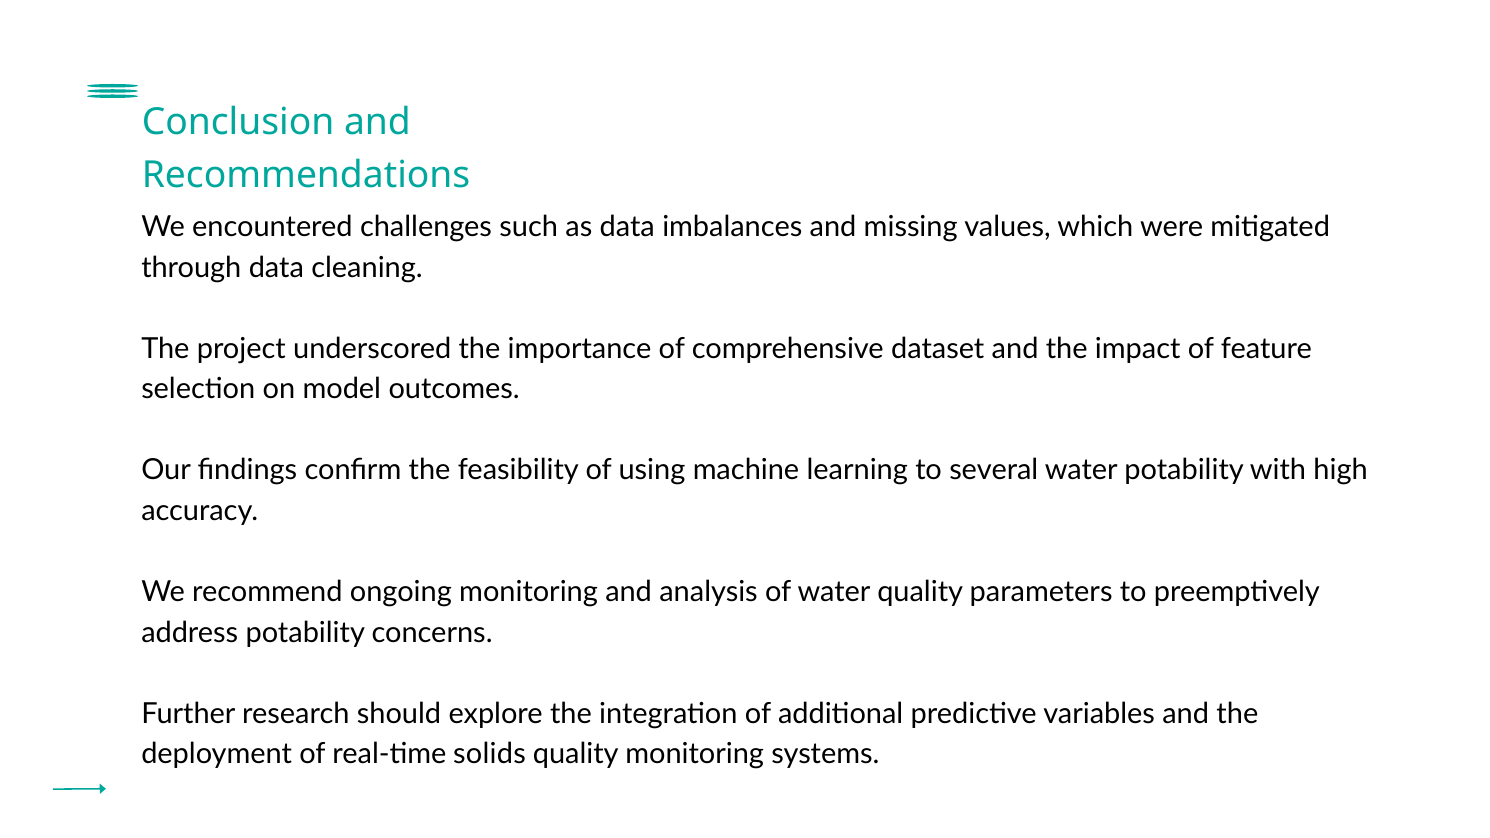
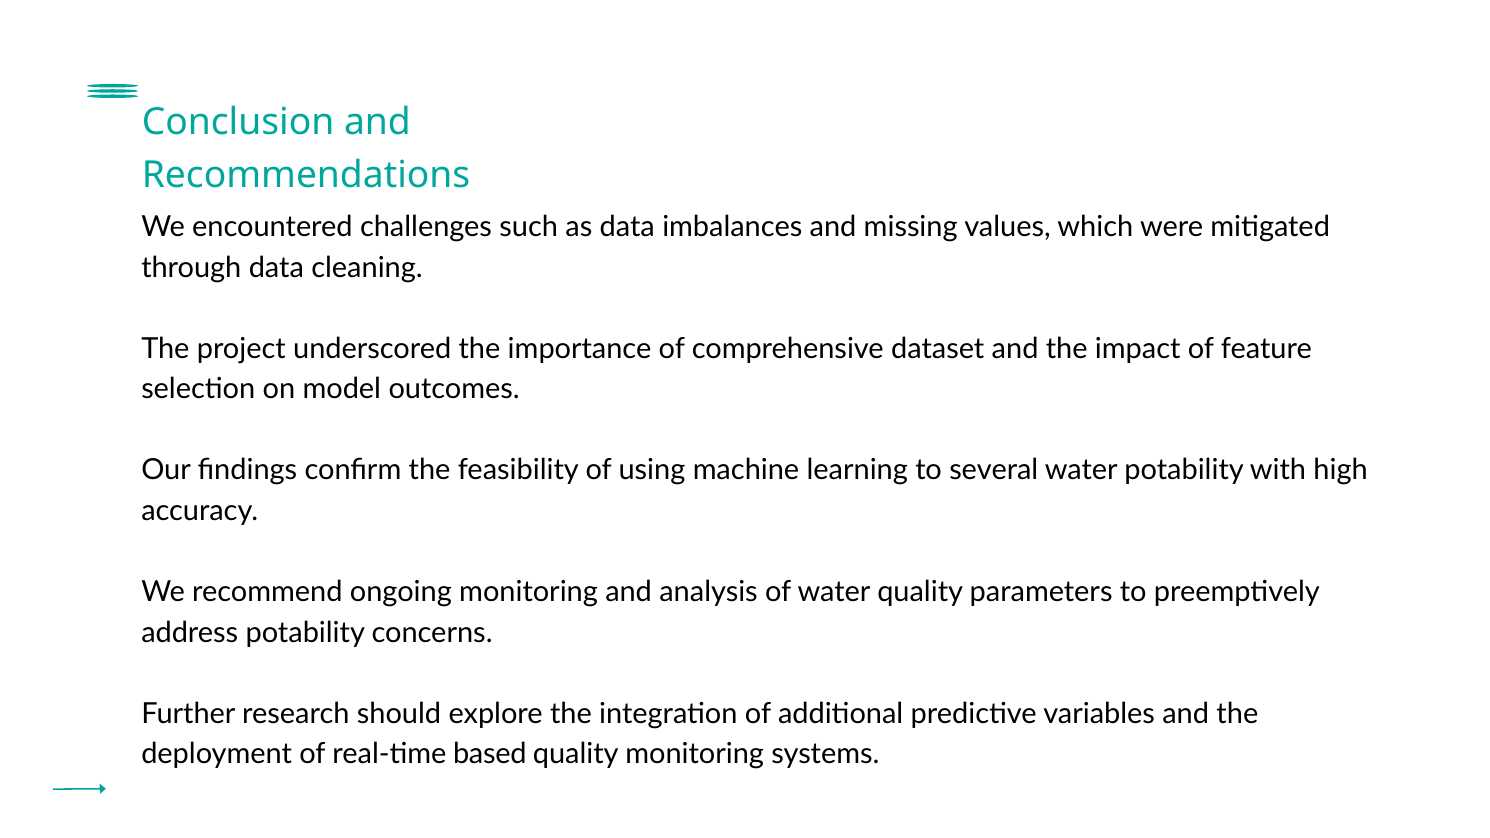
solids: solids -> based (490, 754)
